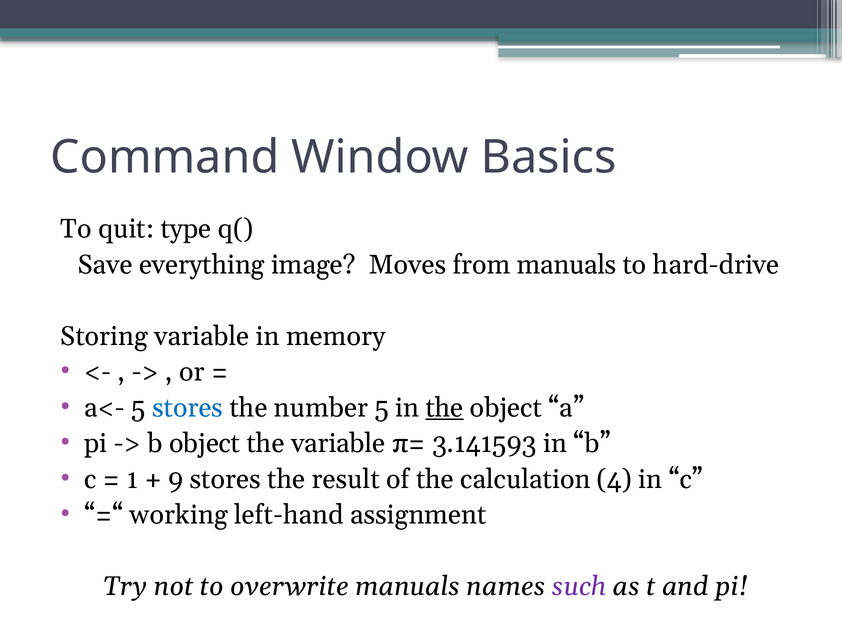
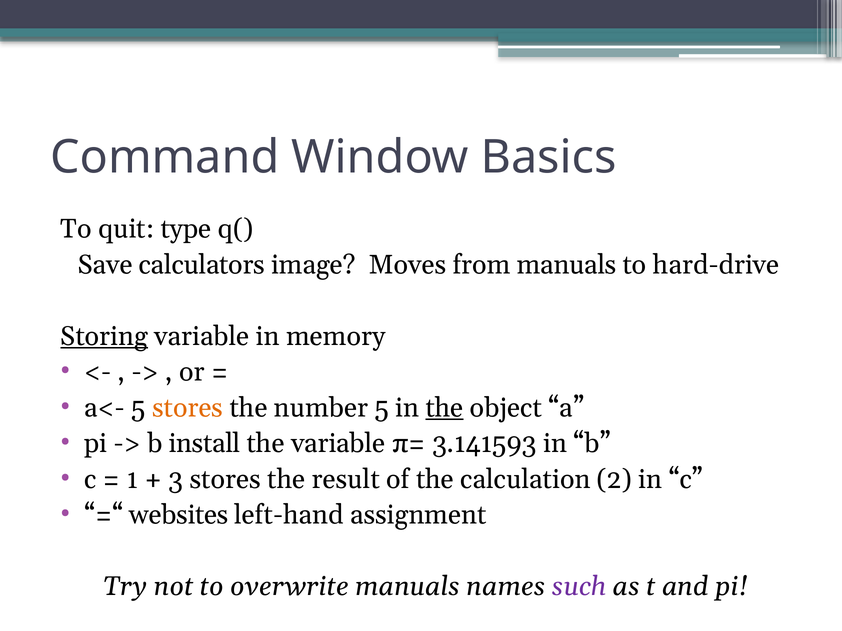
everything: everything -> calculators (202, 265)
Storing underline: none -> present (104, 337)
stores colour: blue -> orange (188, 408)
b object: object -> install (205, 444)
9: 9 -> 3 (176, 480)
4: 4 -> 2 (614, 480)
working: working -> websites (179, 515)
